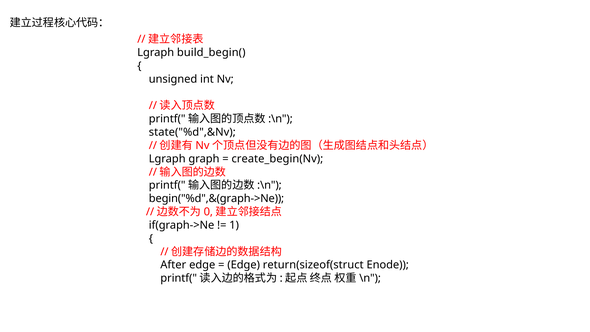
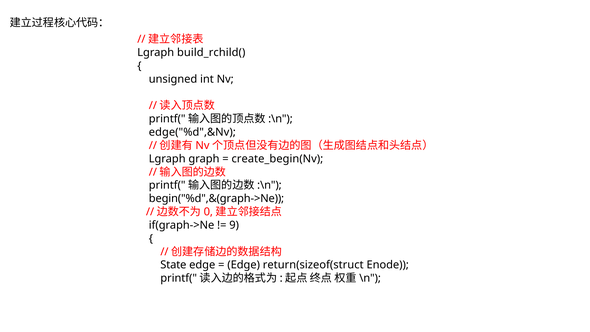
build_begin(: build_begin( -> build_rchild( (211, 52)
state("%d",&Nv: state("%d",&Nv -> edge("%d",&Nv (192, 132)
1: 1 -> 9 (234, 225)
After: After -> State (173, 265)
